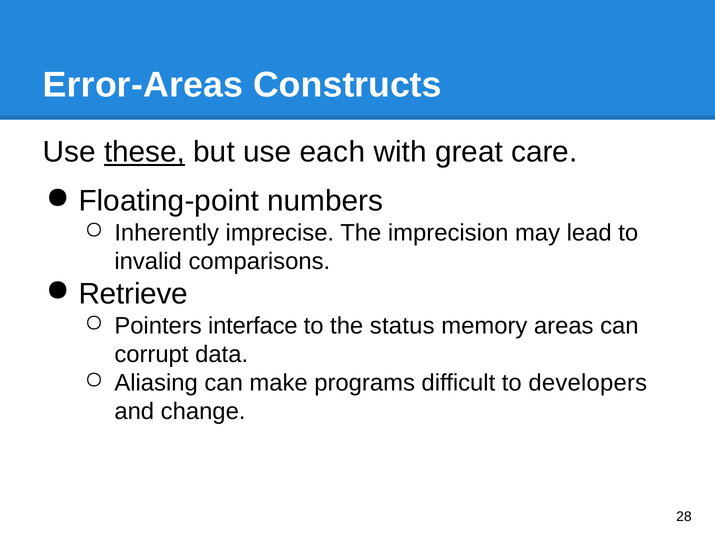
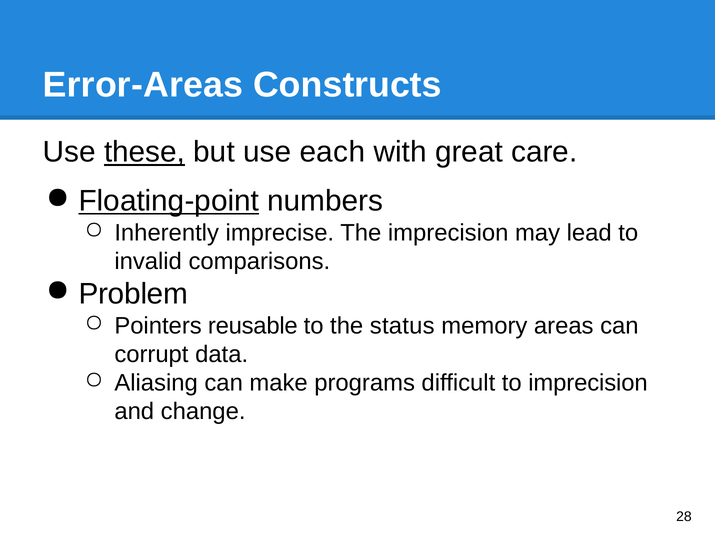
Floating-point underline: none -> present (169, 201)
Retrieve: Retrieve -> Problem (133, 294)
interface: interface -> reusable (253, 326)
to developers: developers -> imprecision (588, 383)
